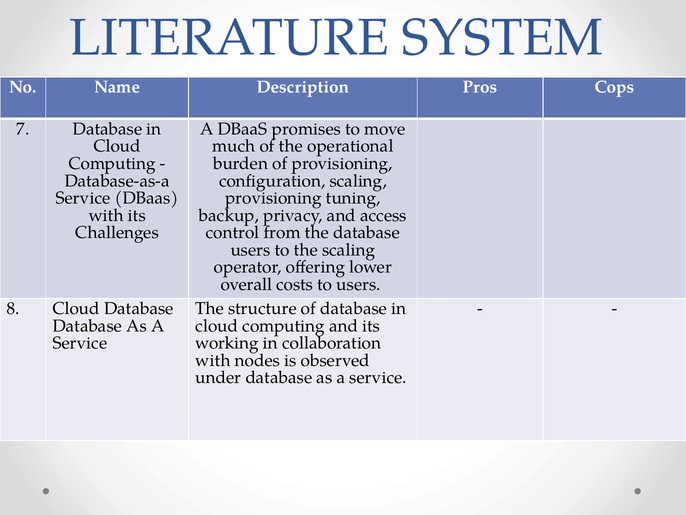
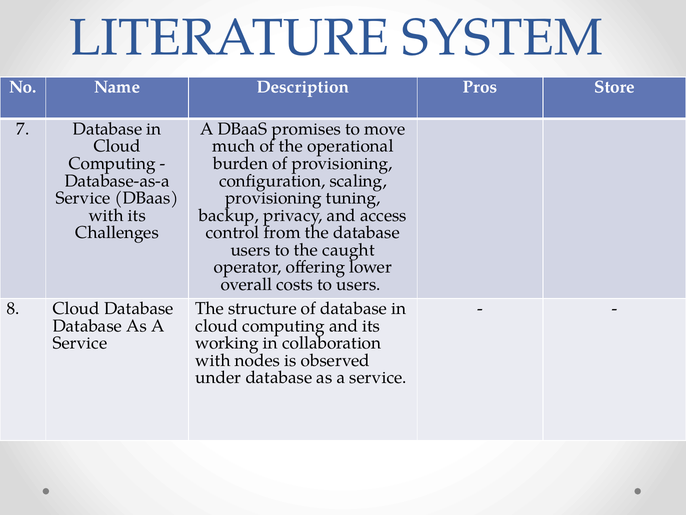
Cops: Cops -> Store (615, 87)
the scaling: scaling -> caught (348, 250)
